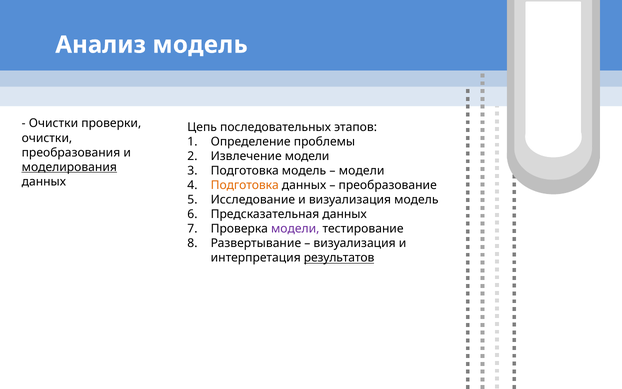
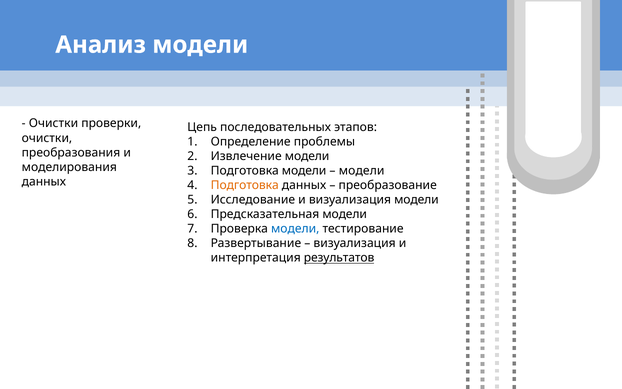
Анализ модель: модель -> модели (200, 45)
моделирования underline: present -> none (69, 167)
Подготовка модель: модель -> модели (304, 171)
визуализация модель: модель -> модели (416, 200)
Предсказательная данных: данных -> модели (345, 214)
модели colour: purple -> blue (295, 229)
